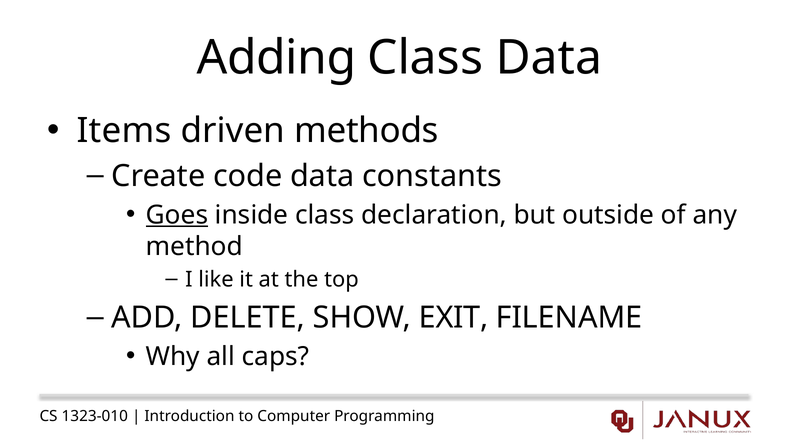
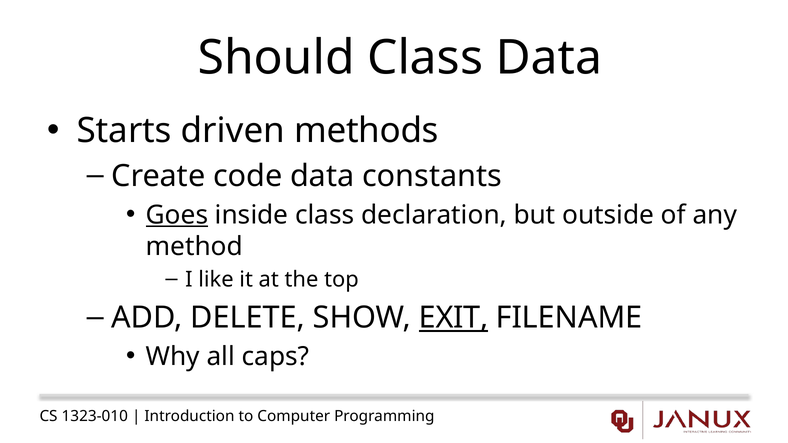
Adding: Adding -> Should (276, 58)
Items: Items -> Starts (124, 131)
EXIT underline: none -> present (454, 318)
